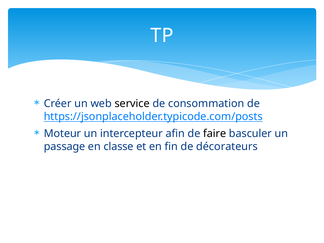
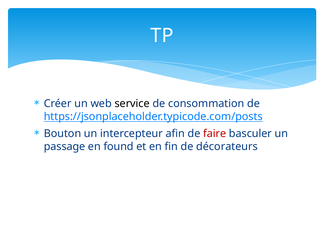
Moteur: Moteur -> Bouton (63, 134)
faire colour: black -> red (215, 134)
classe: classe -> found (119, 146)
